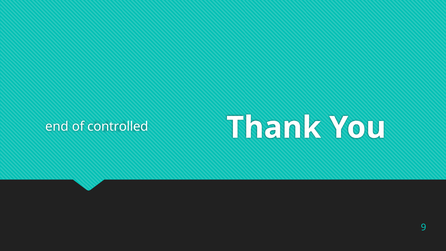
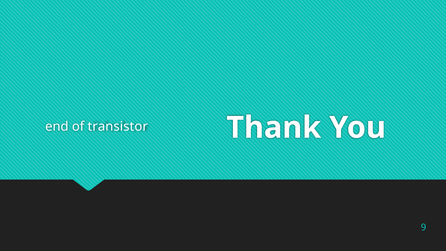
controlled: controlled -> transistor (118, 126)
